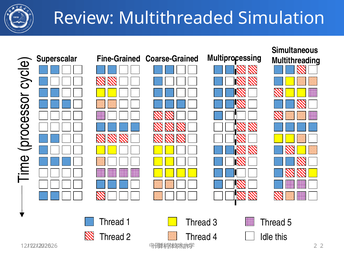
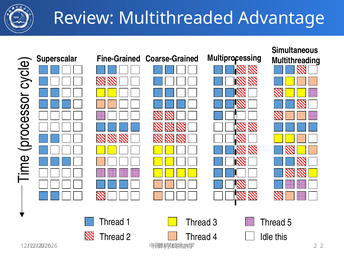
Simulation: Simulation -> Advantage (281, 18)
